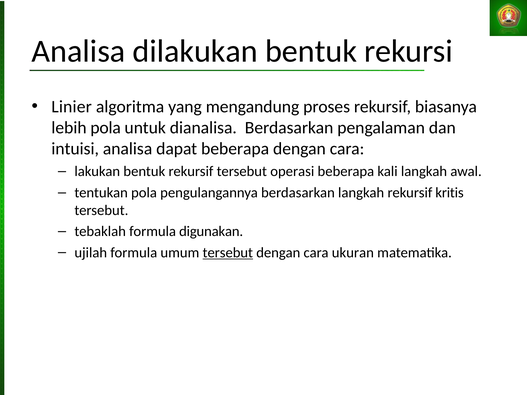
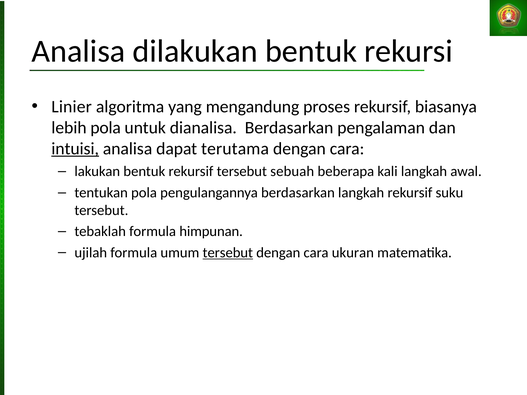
intuisi underline: none -> present (75, 149)
dapat beberapa: beberapa -> terutama (235, 149)
operasi: operasi -> sebuah (292, 172)
kritis: kritis -> suku (449, 193)
digunakan: digunakan -> himpunan (211, 232)
